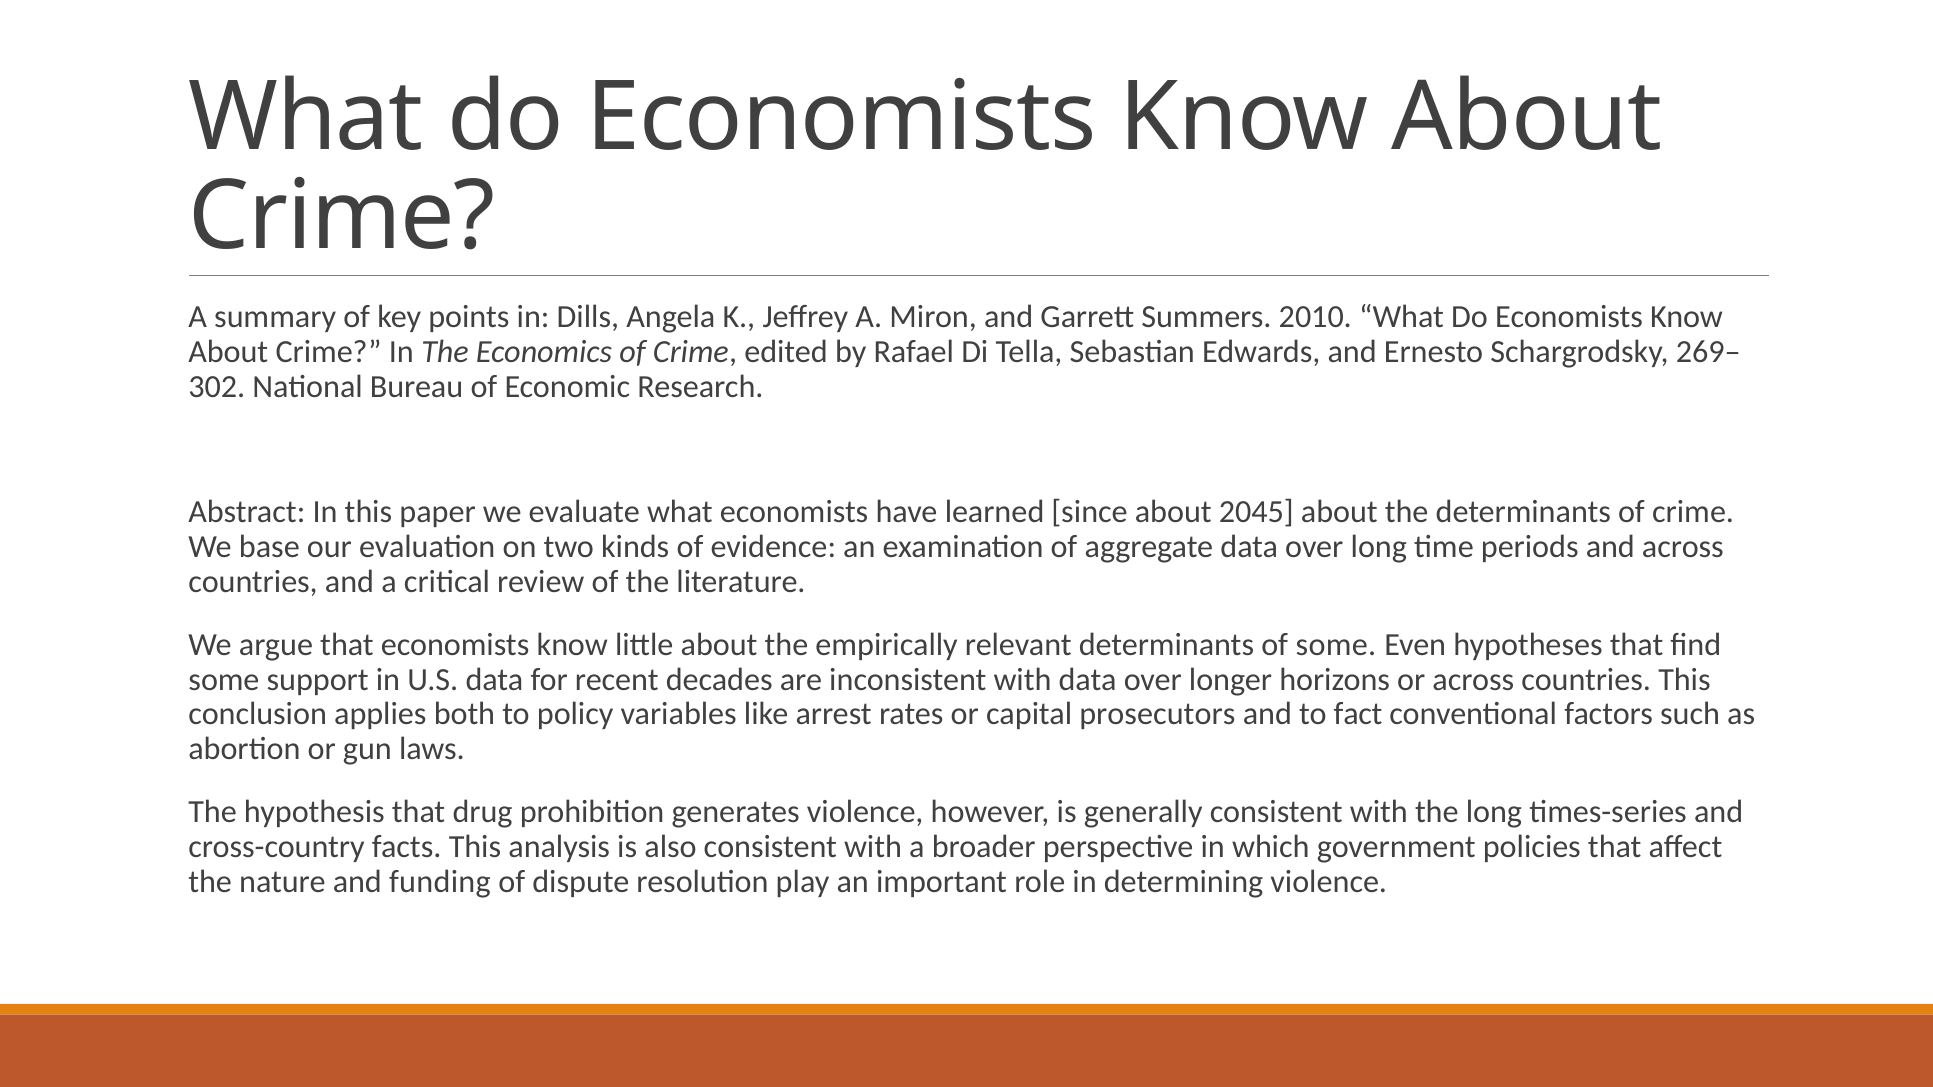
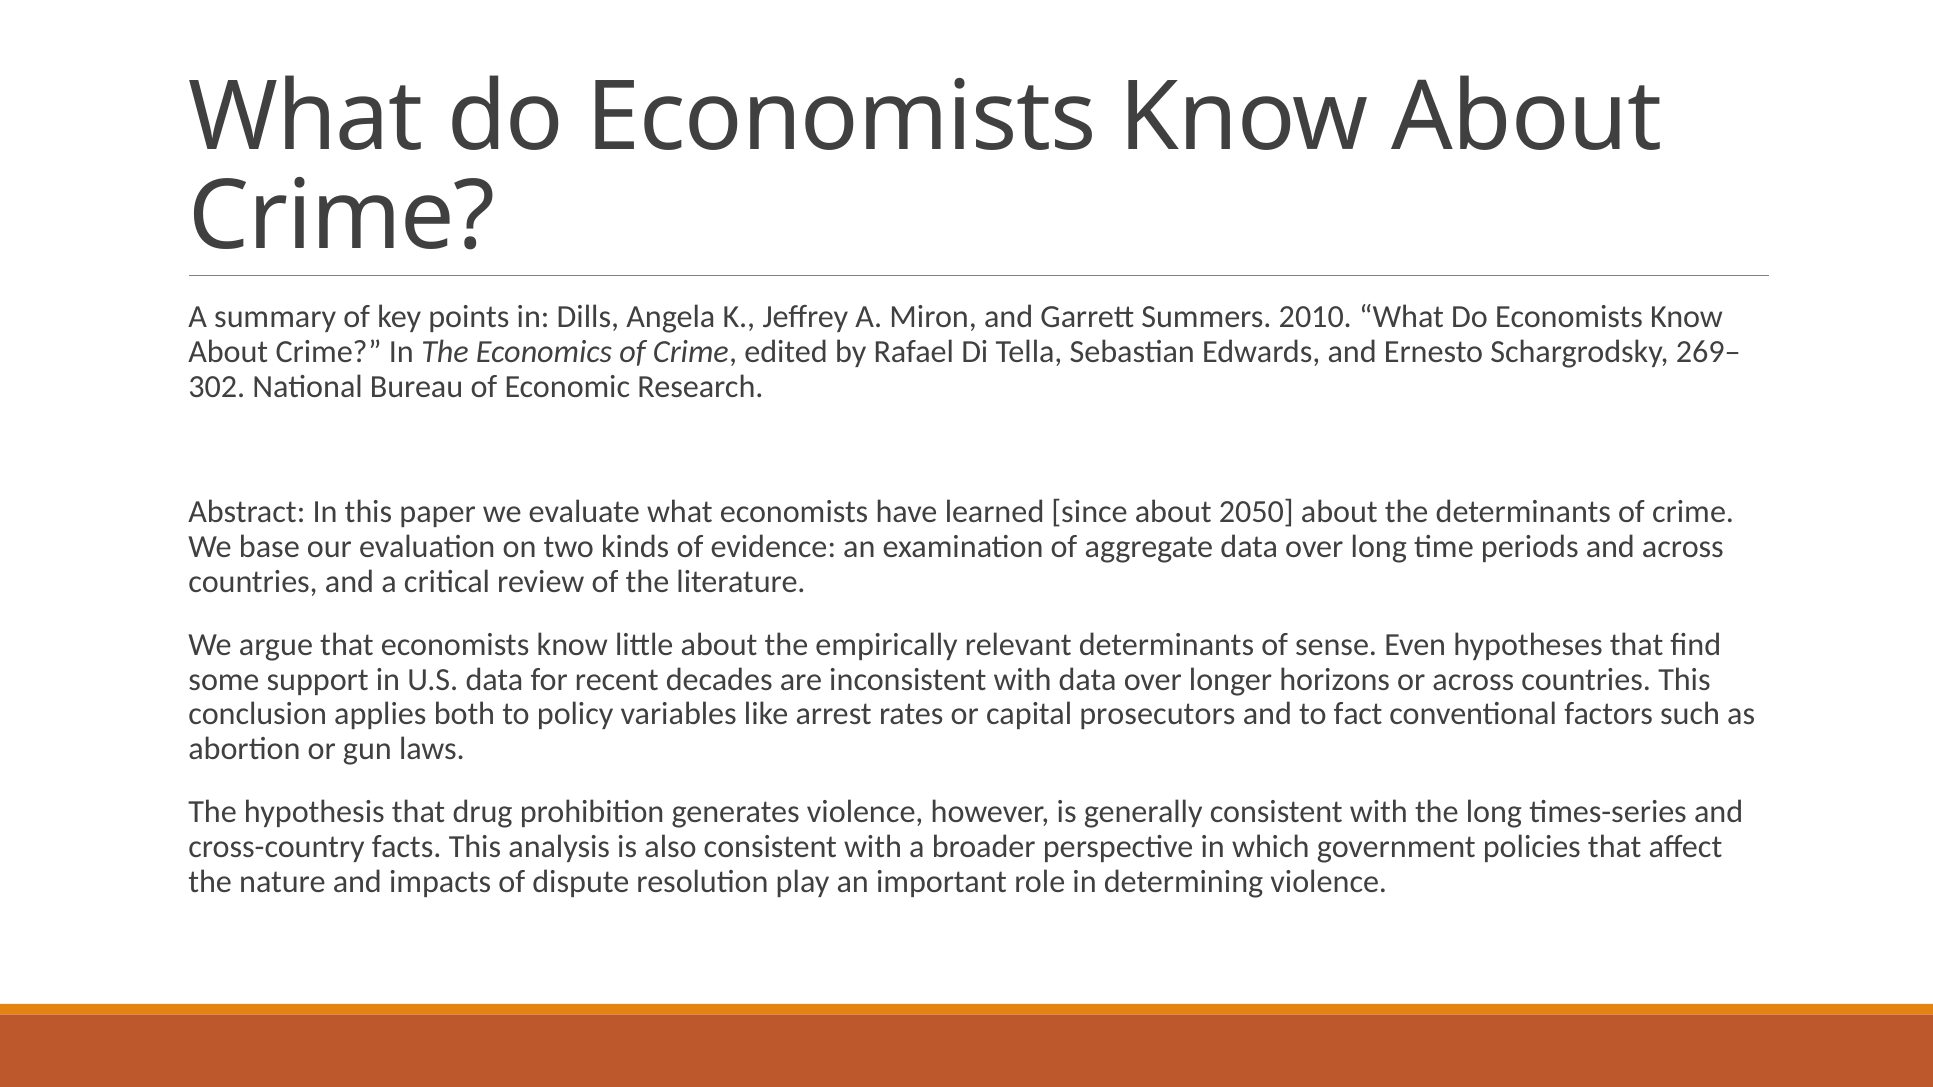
2045: 2045 -> 2050 (1256, 512)
of some: some -> sense (1336, 645)
funding: funding -> impacts (440, 882)
